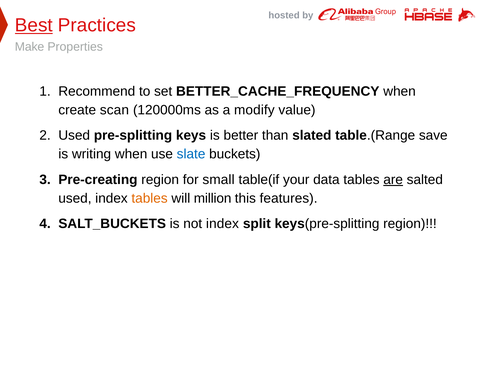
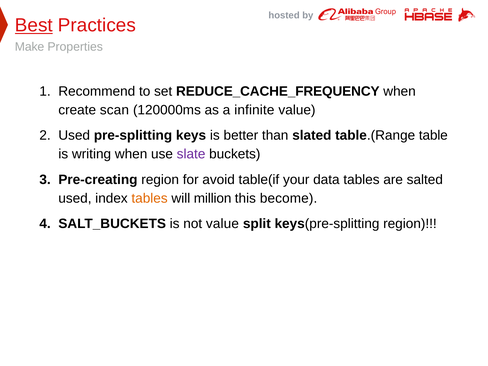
BETTER_CACHE_FREQUENCY: BETTER_CACHE_FREQUENCY -> REDUCE_CACHE_FREQUENCY (278, 91)
modify: modify -> infinite (254, 110)
save: save -> table (433, 135)
slate colour: blue -> purple (191, 154)
small: small -> avoid (219, 180)
are underline: present -> none (393, 180)
features: features -> become (289, 198)
not index: index -> value (222, 224)
